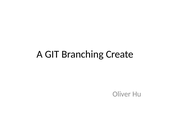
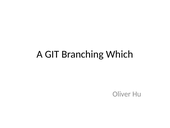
Create: Create -> Which (120, 54)
